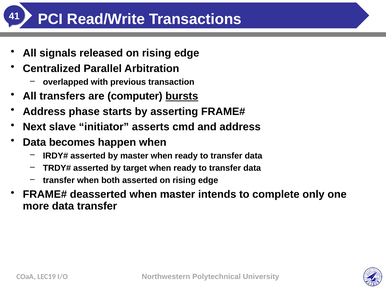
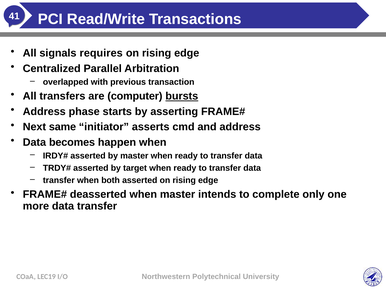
released: released -> requires (101, 53)
slave: slave -> same (62, 127)
